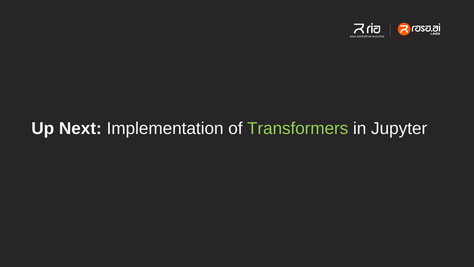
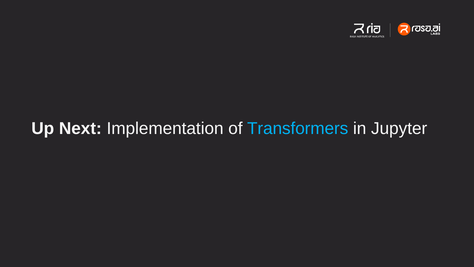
Transformers colour: light green -> light blue (298, 128)
